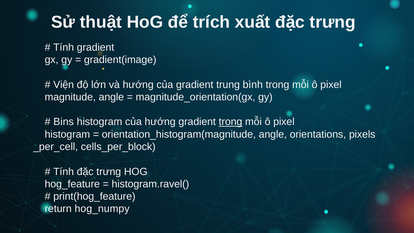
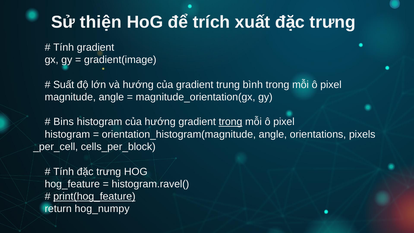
thuật: thuật -> thiện (101, 22)
Viện: Viện -> Suất (64, 85)
print(hog_feature underline: none -> present (94, 196)
